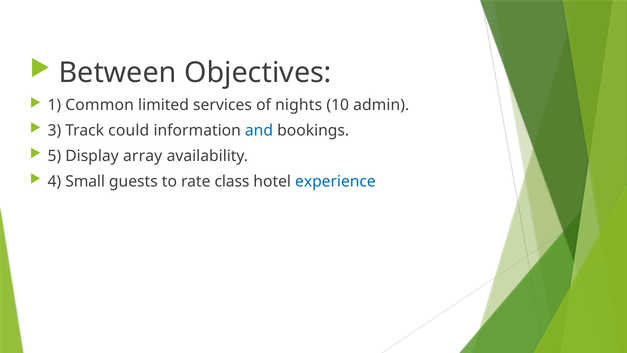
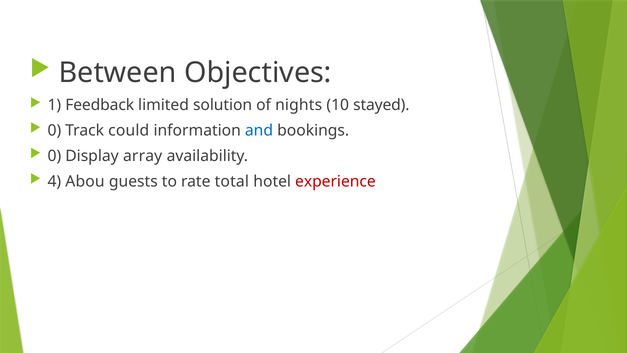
Common: Common -> Feedback (100, 105)
services: services -> solution (223, 105)
admin: admin -> stayed (381, 105)
3: 3 -> 0 (54, 130)
5: 5 -> 0 (54, 156)
Small: Small -> Abou (85, 181)
class: class -> total (232, 181)
experience colour: blue -> red (335, 181)
